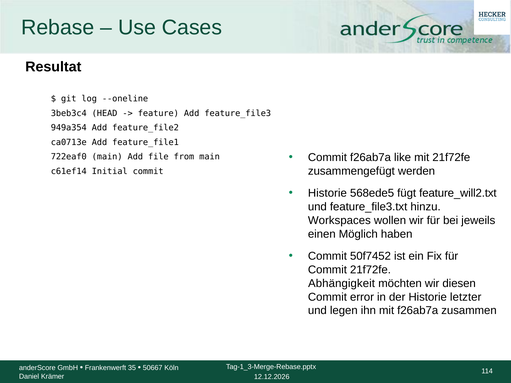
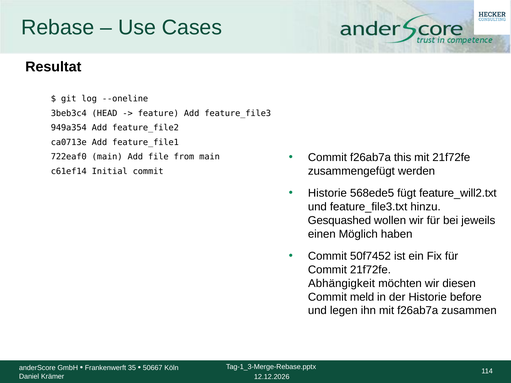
like: like -> this (403, 158)
Workspaces: Workspaces -> Gesquashed (339, 221)
error: error -> meld (362, 297)
letzter: letzter -> before (466, 297)
